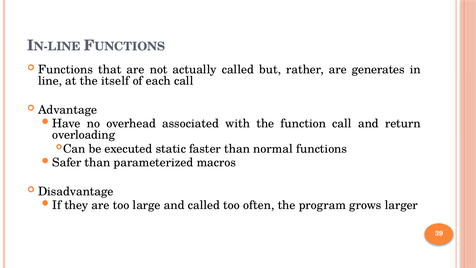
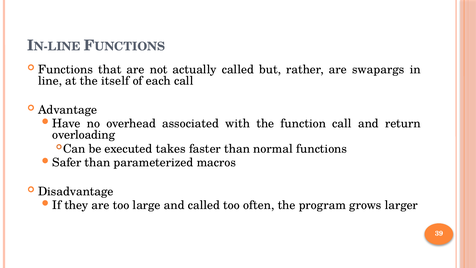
generates: generates -> swapargs (378, 69)
static: static -> takes (171, 149)
